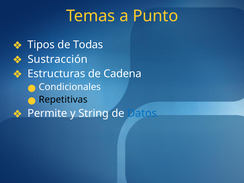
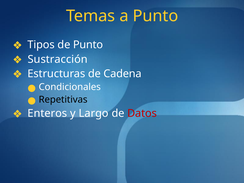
de Todas: Todas -> Punto (88, 45)
Permite: Permite -> Enteros (47, 113)
String: String -> Largo (94, 113)
Datos colour: blue -> red (142, 113)
